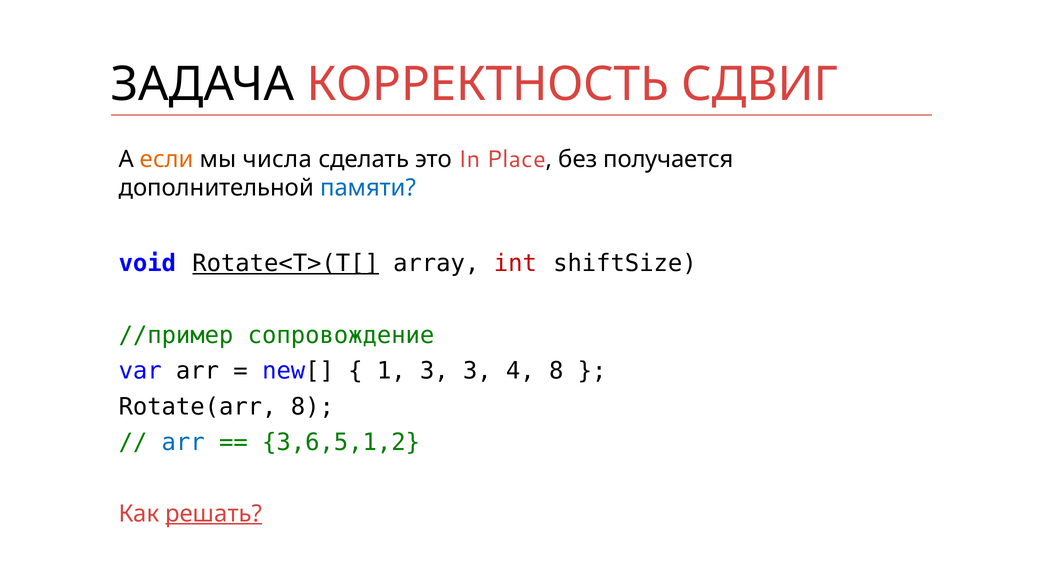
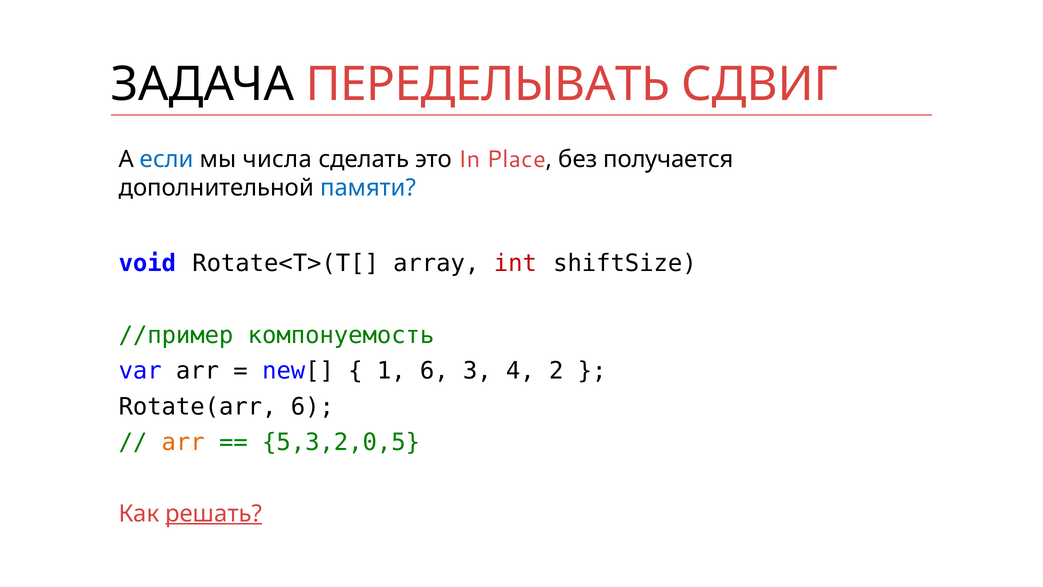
КОРРЕКТНОСТЬ: КОРРЕКТНОСТЬ -> ПЕРЕДЕЛЫВАТЬ (488, 84)
если colour: orange -> blue (167, 159)
Rotate<T>(T[ underline: present -> none (286, 263)
сопровождение: сопровождение -> компонуемость (341, 335)
1 3: 3 -> 6 (434, 371)
4 8: 8 -> 2 (556, 371)
Rotate(arr 8: 8 -> 6 (312, 406)
arr colour: blue -> orange (183, 442)
3,6,5,1,2: 3,6,5,1,2 -> 5,3,2,0,5 (341, 442)
